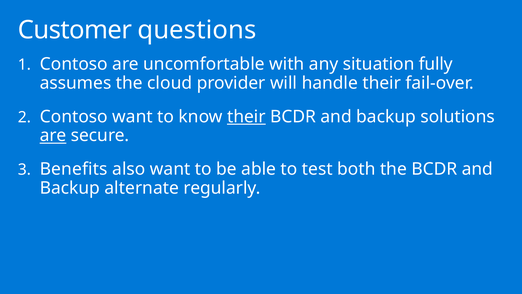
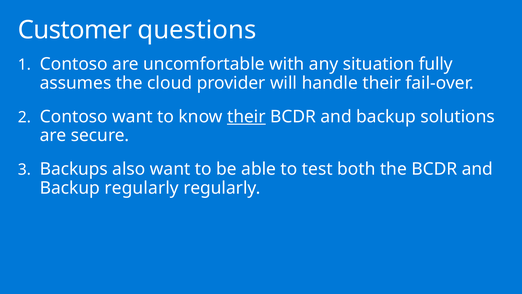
are underline: present -> none (53, 135)
Benefits: Benefits -> Backups (74, 169)
Backup alternate: alternate -> regularly (142, 188)
